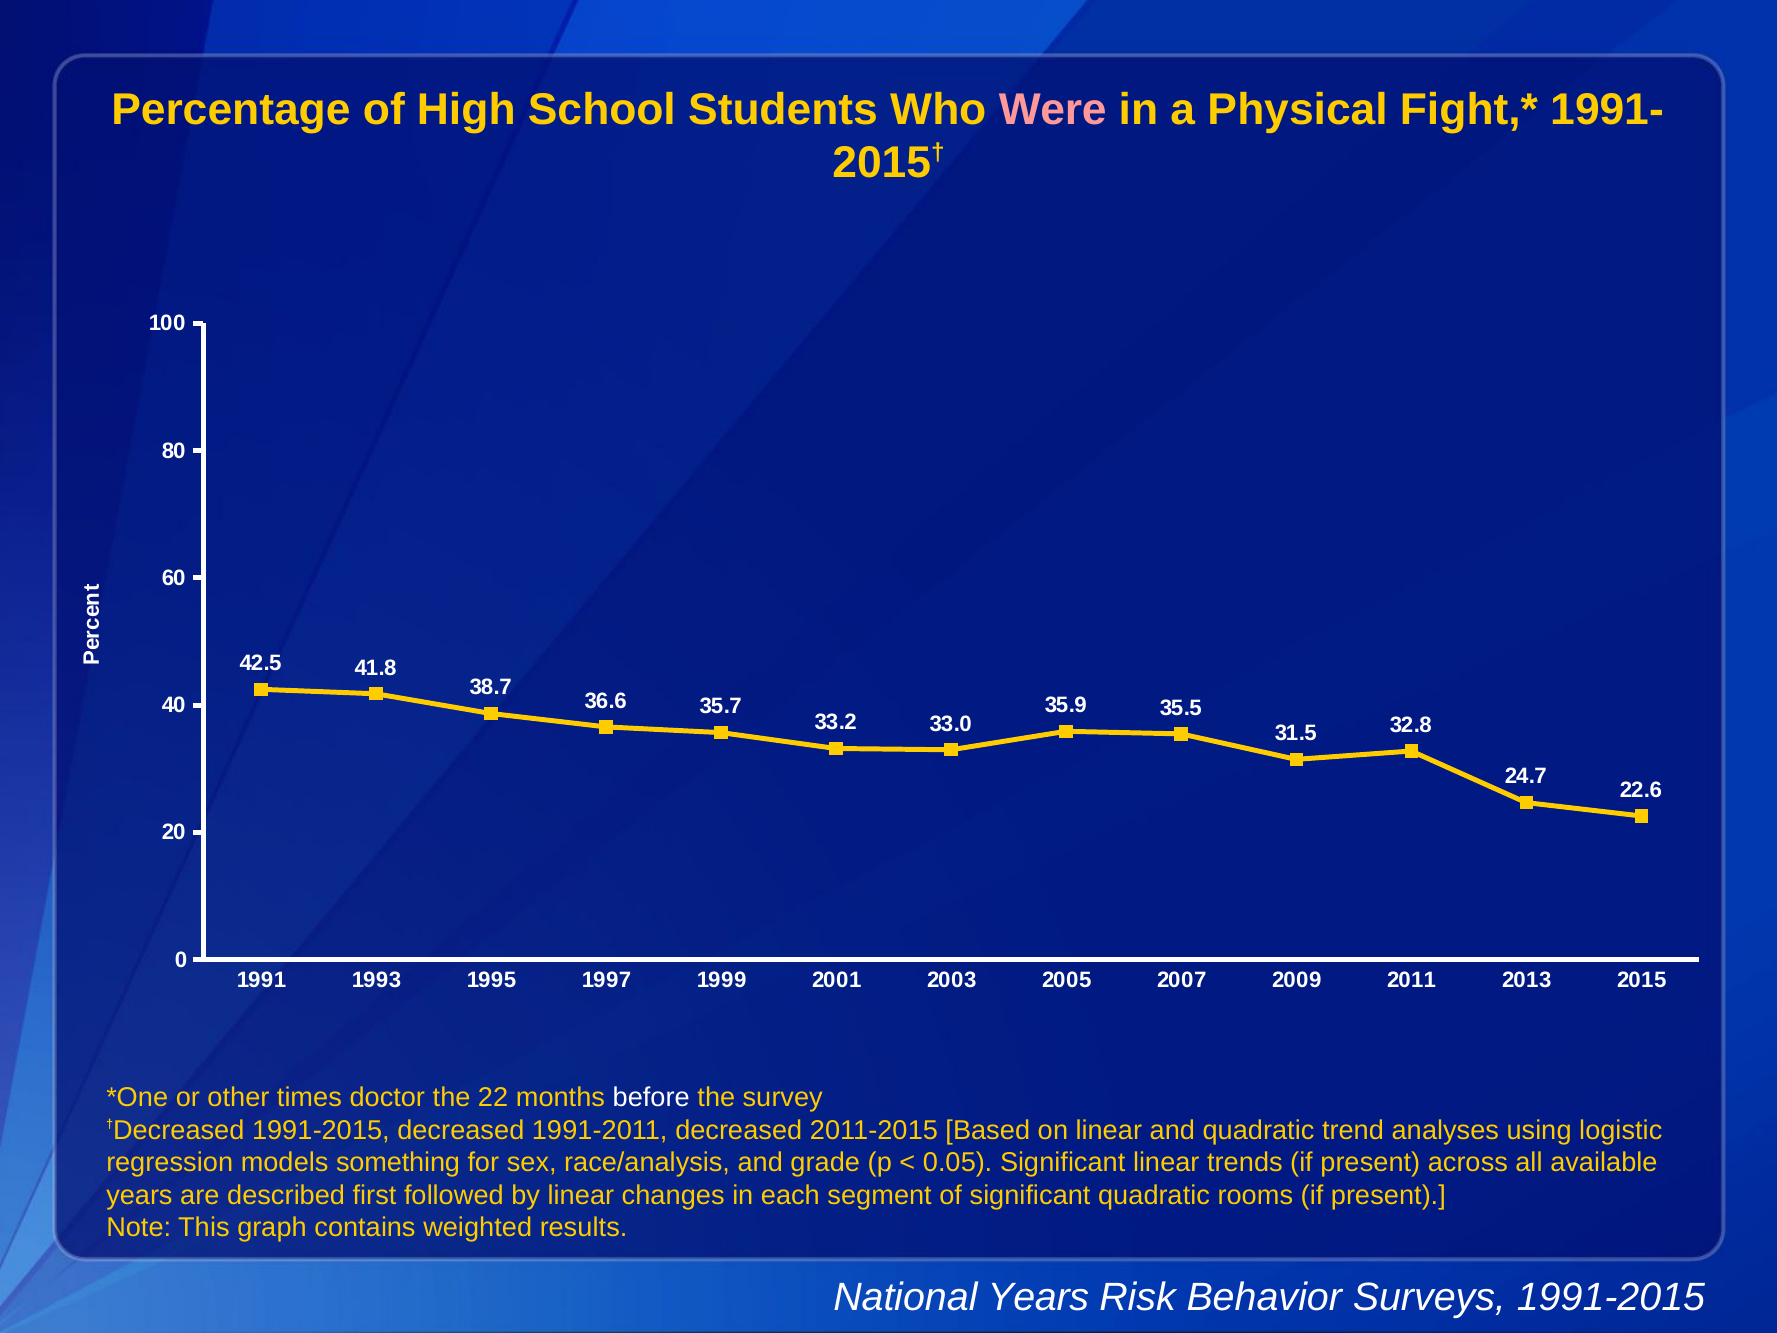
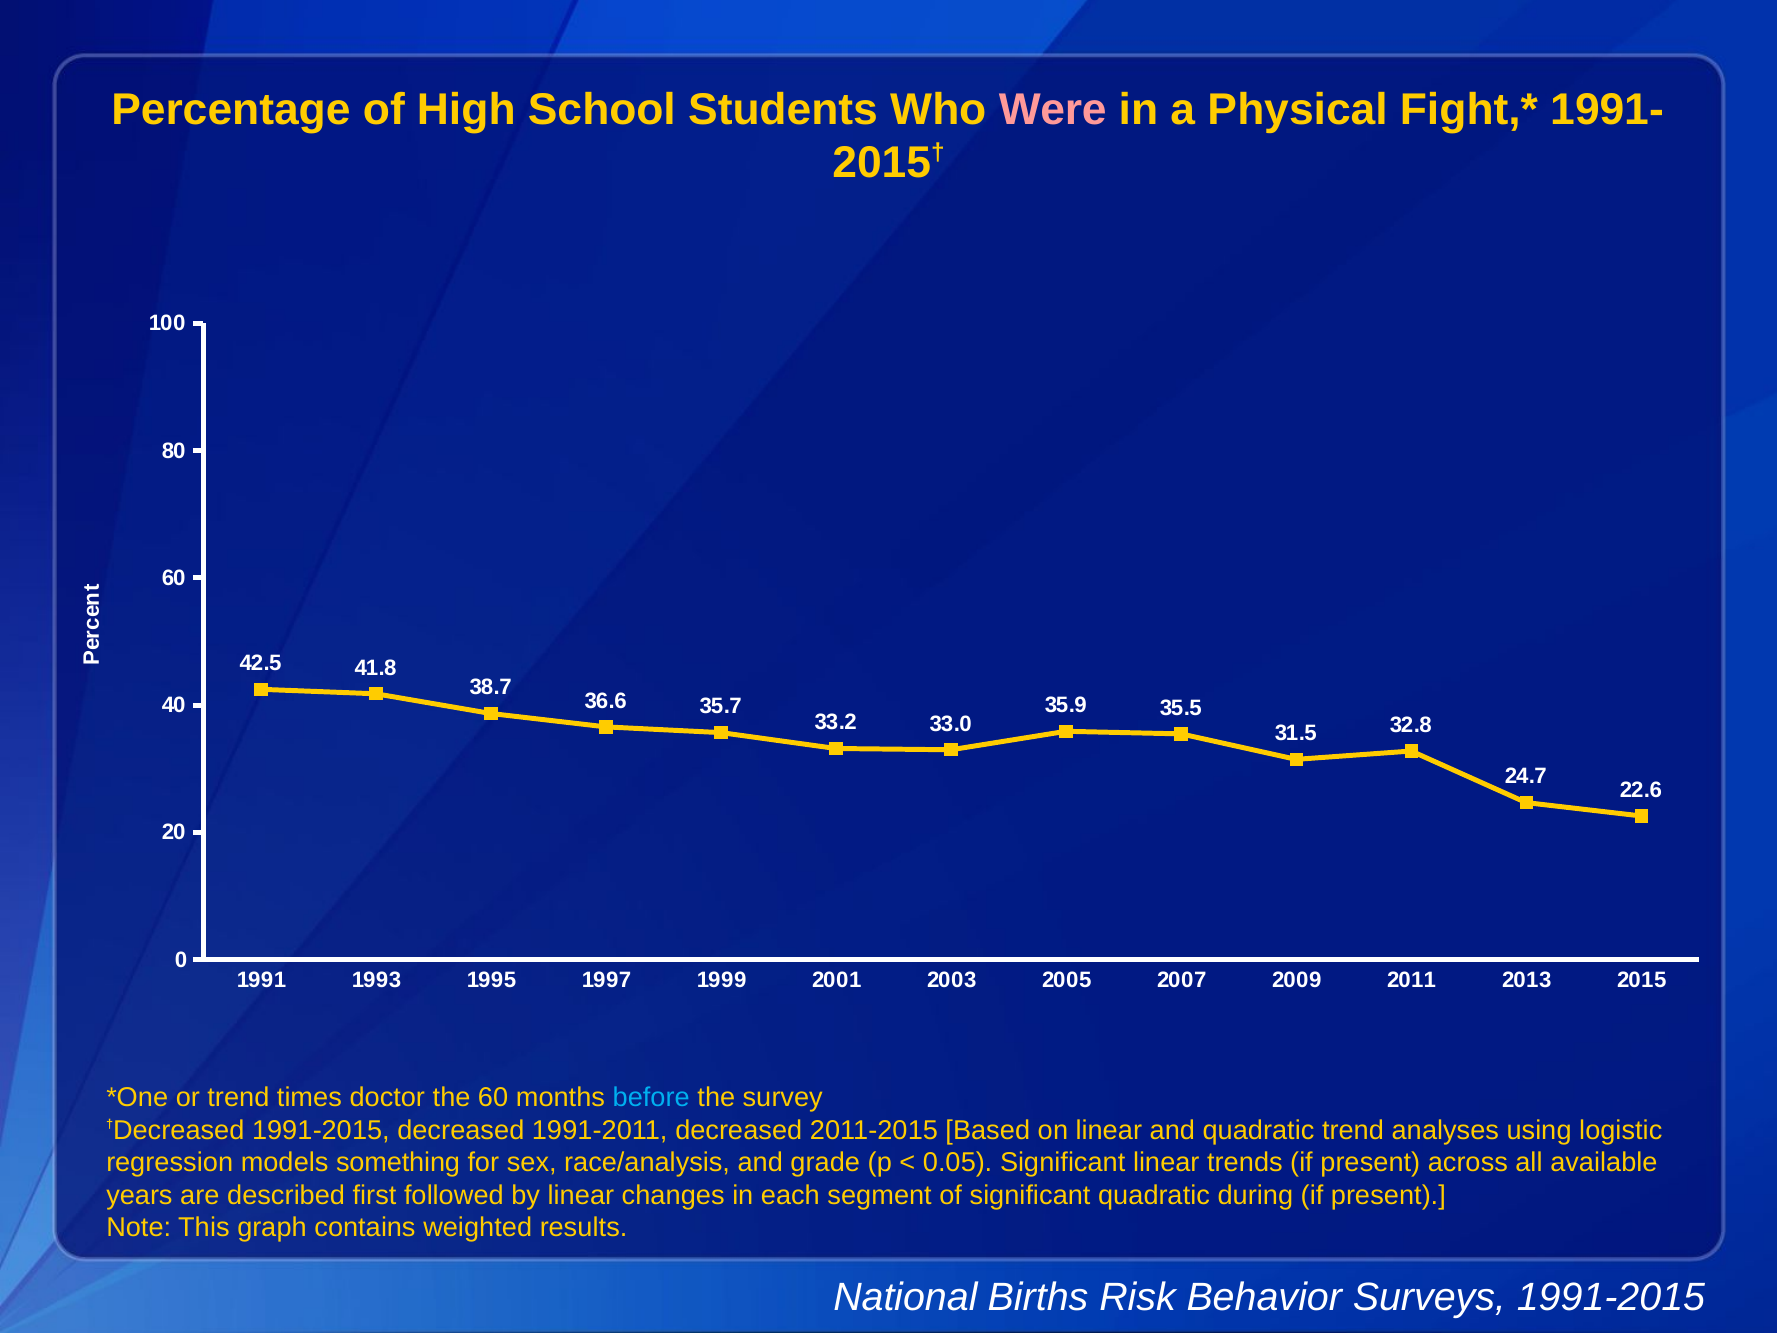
or other: other -> trend (238, 1097)
the 22: 22 -> 60 (493, 1097)
before colour: white -> light blue (651, 1097)
rooms: rooms -> during (1255, 1195)
National Years: Years -> Births (1038, 1297)
